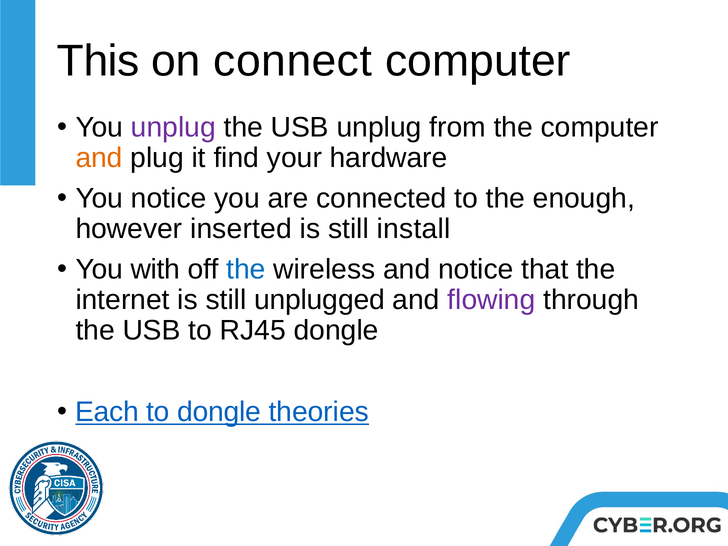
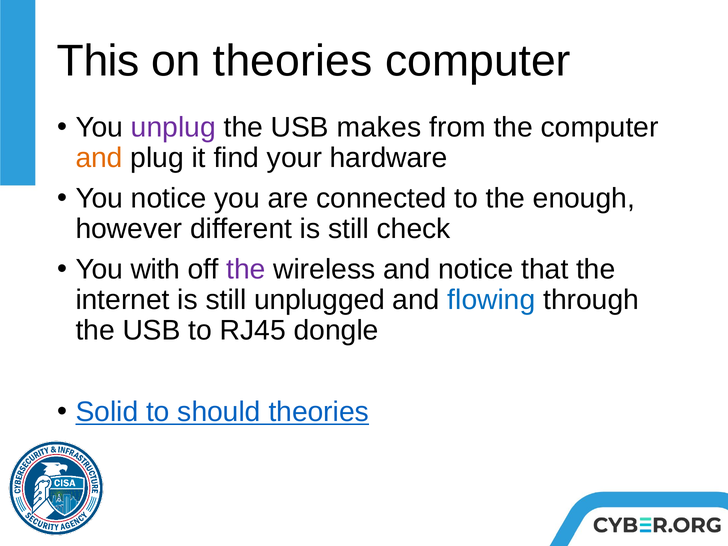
on connect: connect -> theories (293, 61)
USB unplug: unplug -> makes (379, 127)
inserted: inserted -> different (241, 229)
install: install -> check (414, 229)
the colour: blue -> purple (246, 270)
flowing colour: purple -> blue (491, 300)
Each: Each -> Solid (107, 412)
to dongle: dongle -> should (219, 412)
